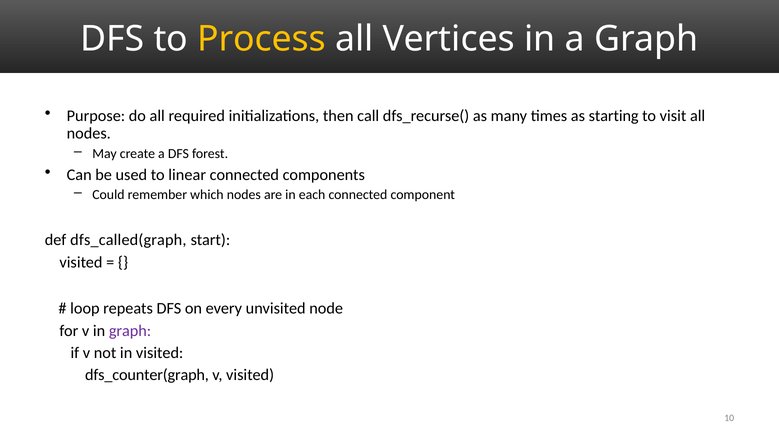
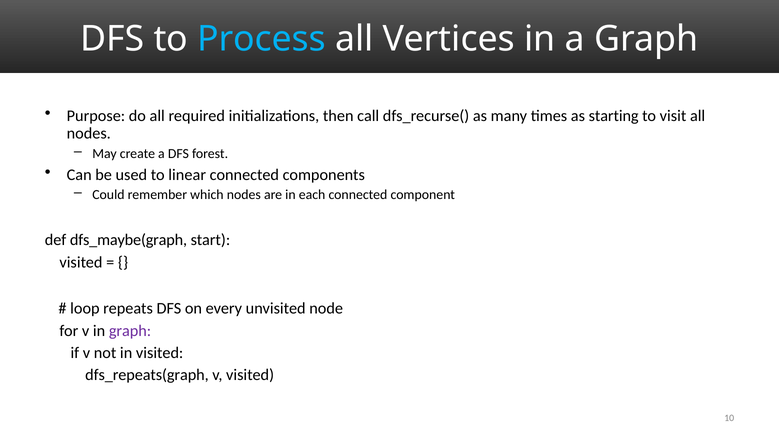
Process colour: yellow -> light blue (262, 39)
dfs_called(graph: dfs_called(graph -> dfs_maybe(graph (129, 240)
dfs_counter(graph: dfs_counter(graph -> dfs_repeats(graph (147, 375)
